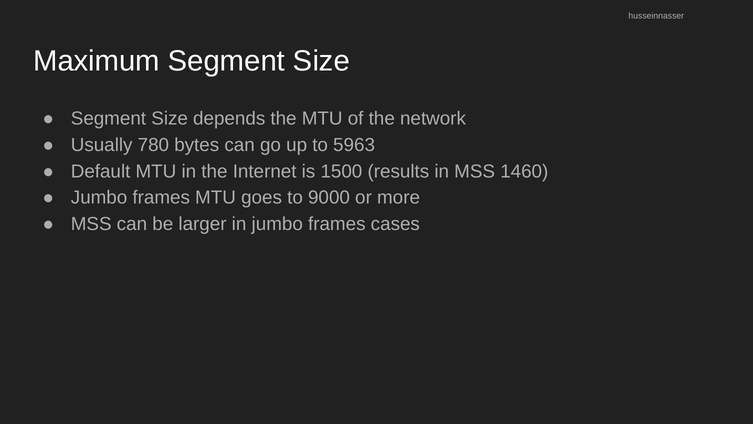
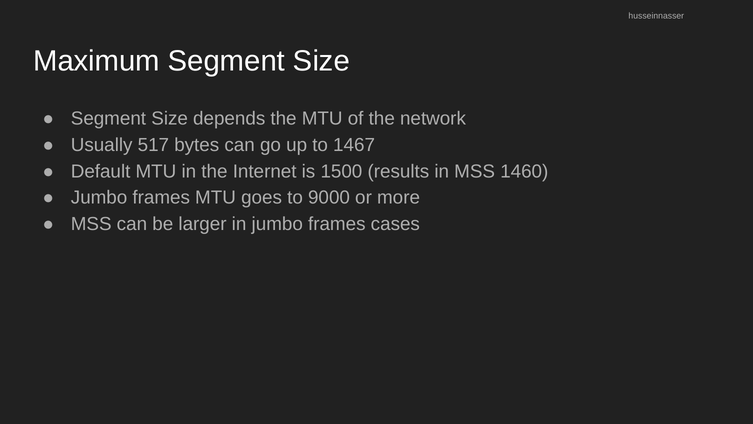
780: 780 -> 517 (153, 145)
5963: 5963 -> 1467 (354, 145)
